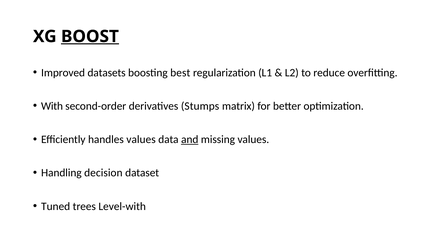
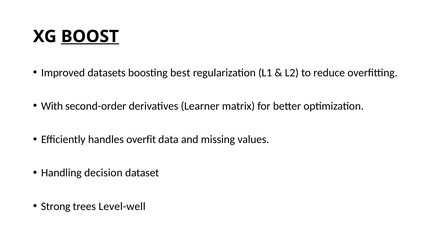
Stumps: Stumps -> Learner (200, 106)
handles values: values -> overfit (141, 139)
and underline: present -> none (190, 139)
Tuned: Tuned -> Strong (56, 206)
Level-with: Level-with -> Level-well (122, 206)
